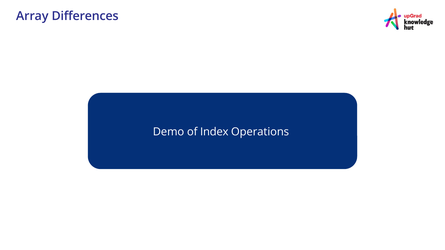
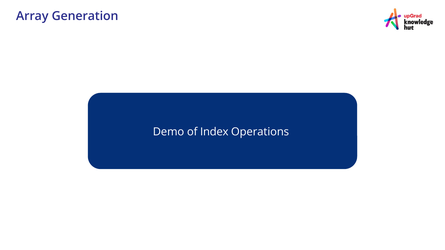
Differences: Differences -> Generation (85, 16)
